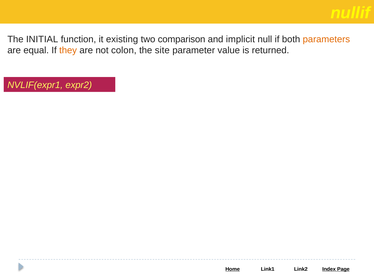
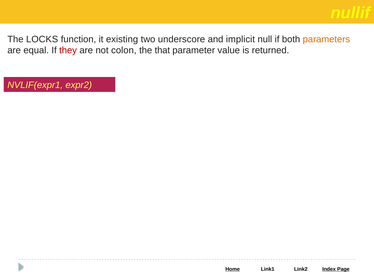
INITIAL: INITIAL -> LOCKS (42, 39)
comparison: comparison -> underscore (182, 39)
they colour: orange -> red (68, 50)
site: site -> that (162, 50)
